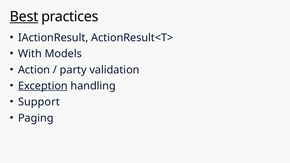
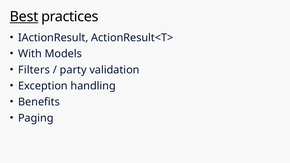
Action: Action -> Filters (34, 70)
Exception underline: present -> none (43, 86)
Support: Support -> Benefits (39, 102)
